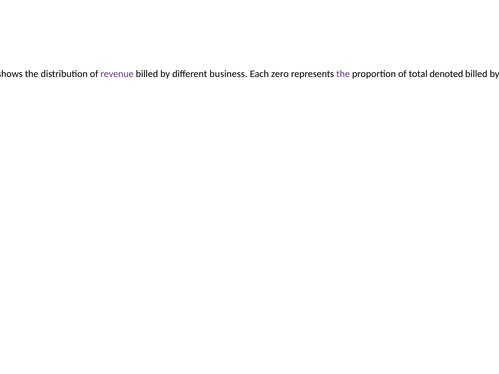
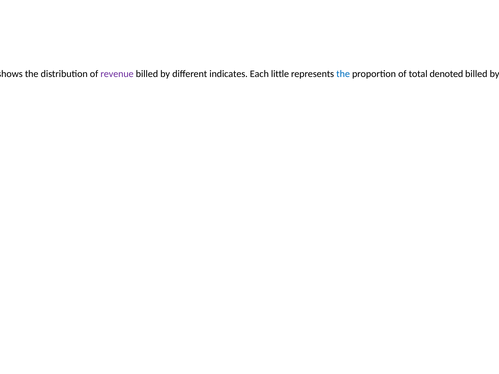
business: business -> indicates (229, 74)
zero: zero -> little (280, 74)
the colour: purple -> blue (343, 74)
